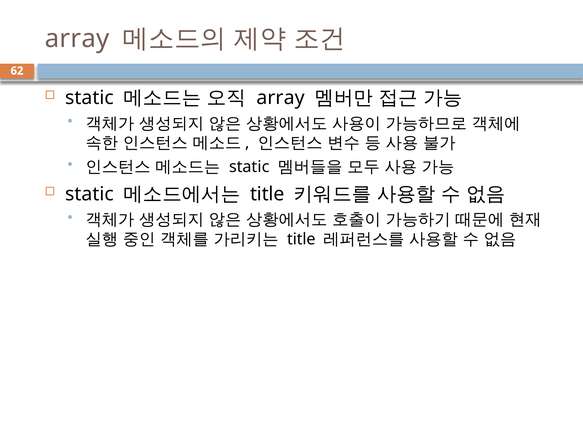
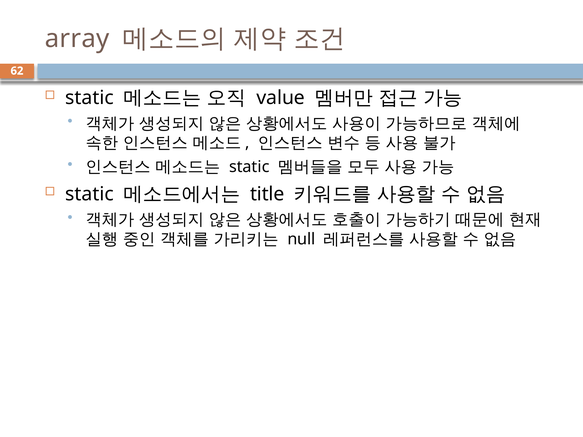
array: array -> value (281, 98)
title: title -> null (301, 239)
